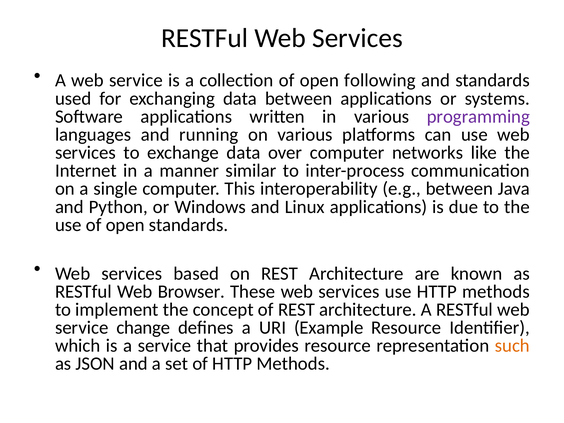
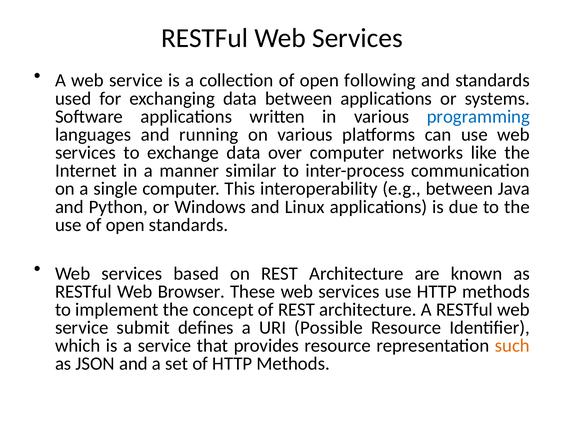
programming colour: purple -> blue (478, 117)
change: change -> submit (143, 328)
Example: Example -> Possible (329, 328)
